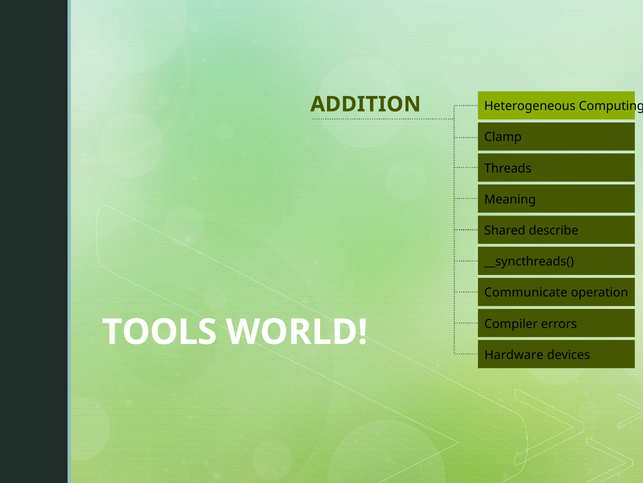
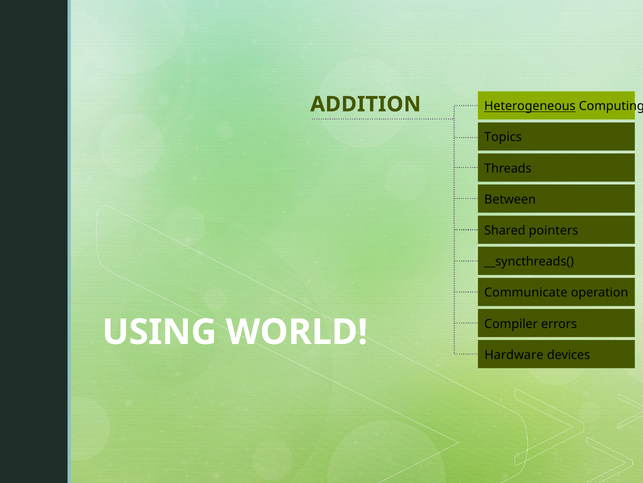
Heterogeneous underline: none -> present (530, 106)
Clamp: Clamp -> Topics (503, 137)
Meaning: Meaning -> Between (510, 199)
describe: describe -> pointers (554, 230)
TOOLS: TOOLS -> USING (159, 332)
